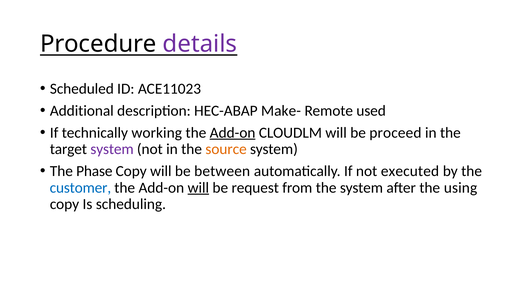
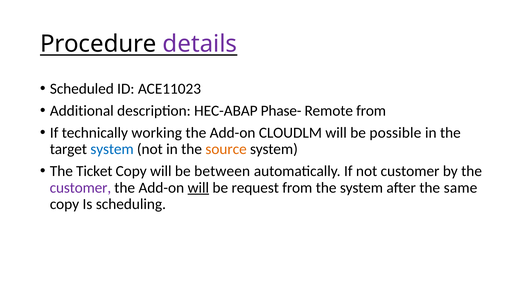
Make-: Make- -> Phase- (281, 111)
Remote used: used -> from (371, 111)
Add-on underline: present -> none (233, 133)
proceed: proceed -> possible (395, 133)
system colour: purple -> blue (112, 149)
Phase: Phase -> Ticket (94, 171)
not executed: executed -> customer (410, 171)
customer colour: blue -> purple (80, 188)
using: using -> same (461, 188)
